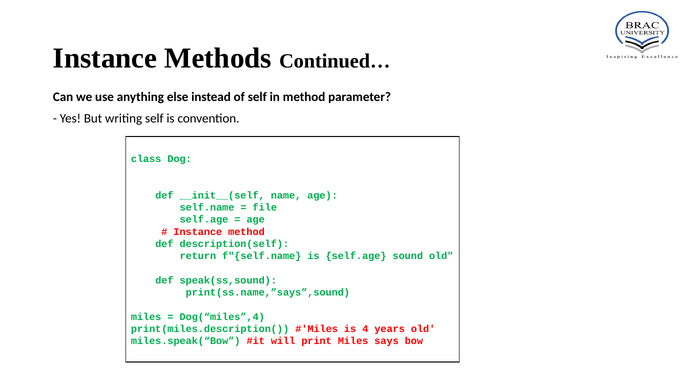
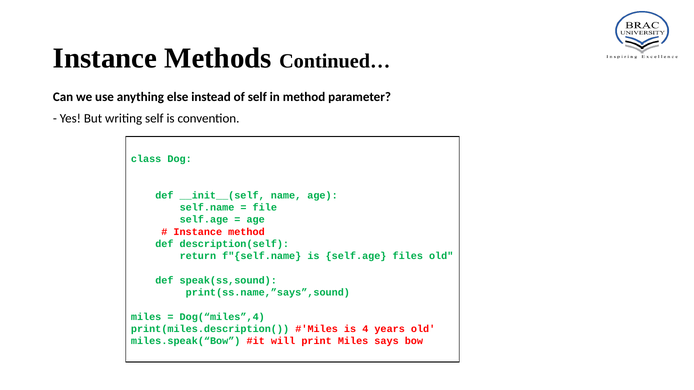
sound: sound -> files (408, 256)
